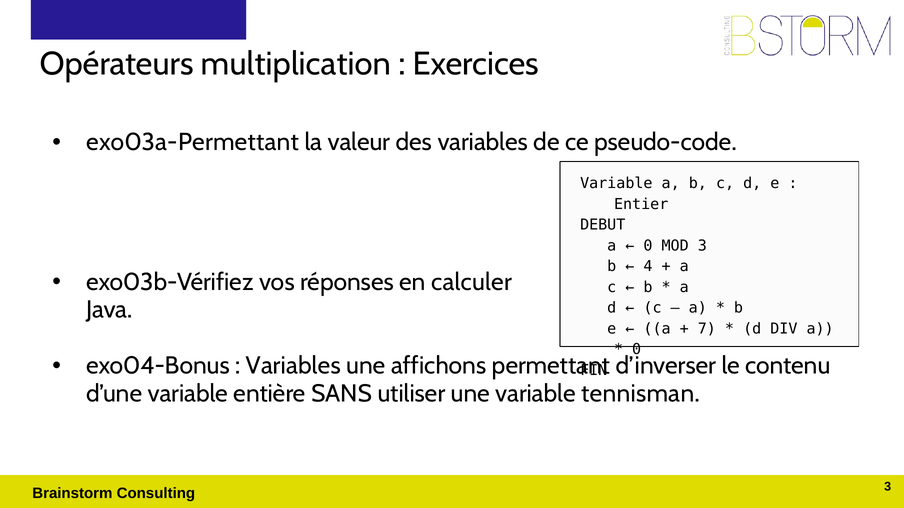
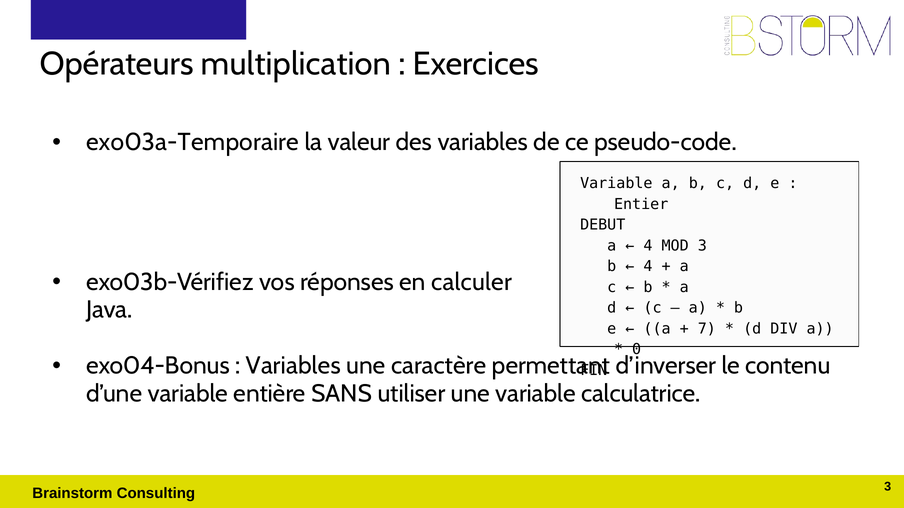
exo03a-Permettant: exo03a-Permettant -> exo03a-Temporaire (193, 142)
0: 0 -> 4 (648, 246)
affichons: affichons -> caractère (439, 366)
tennisman: tennisman -> calculatrice (641, 394)
